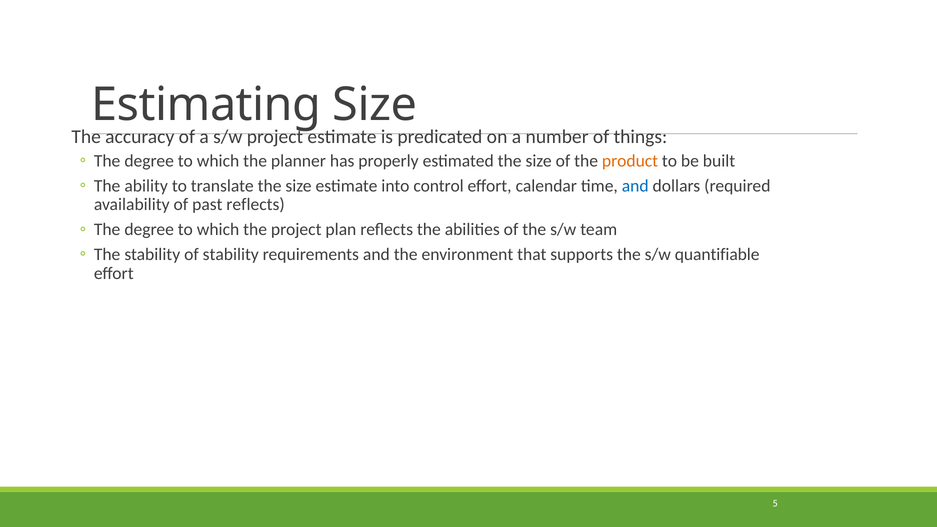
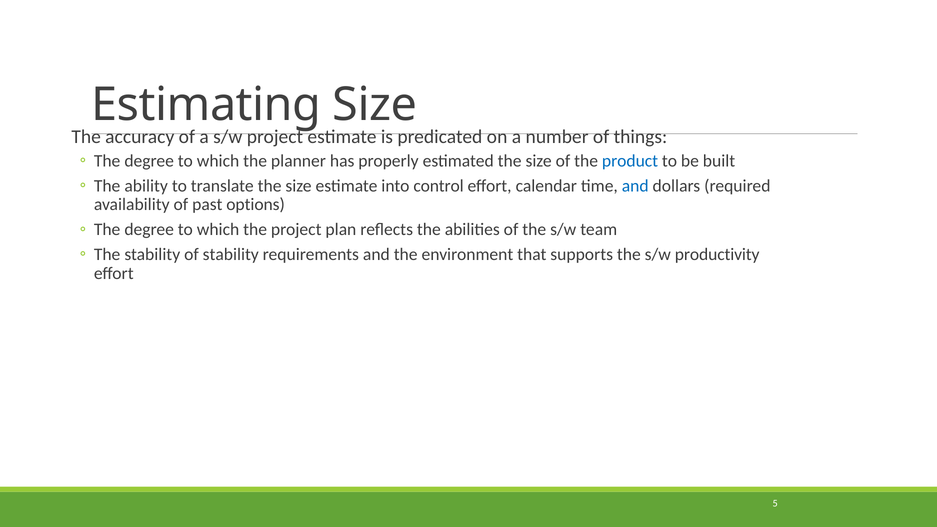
product colour: orange -> blue (630, 161)
past reflects: reflects -> options (256, 205)
quantifiable: quantifiable -> productivity (717, 254)
